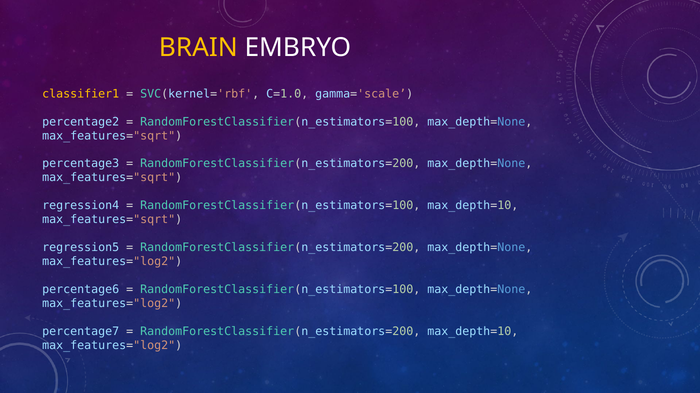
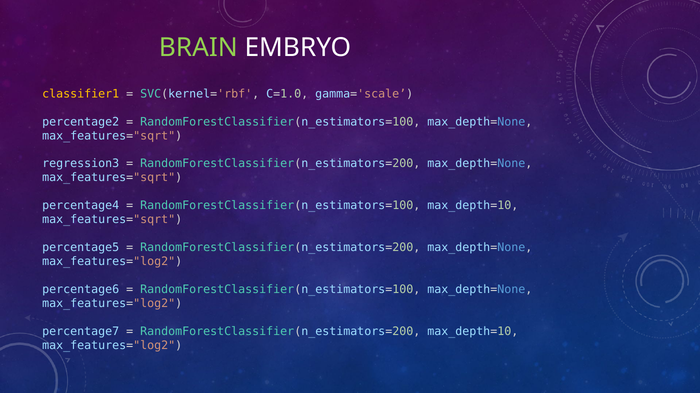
BRAIN colour: yellow -> light green (198, 48)
percentage3: percentage3 -> regression3 (81, 164)
regression4: regression4 -> percentage4 (81, 206)
regression5: regression5 -> percentage5 (81, 248)
